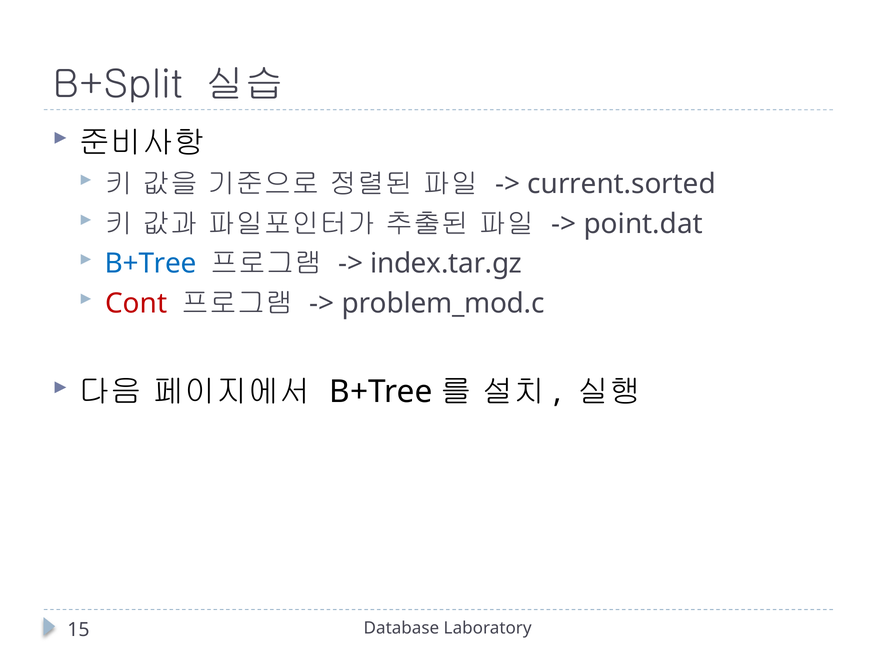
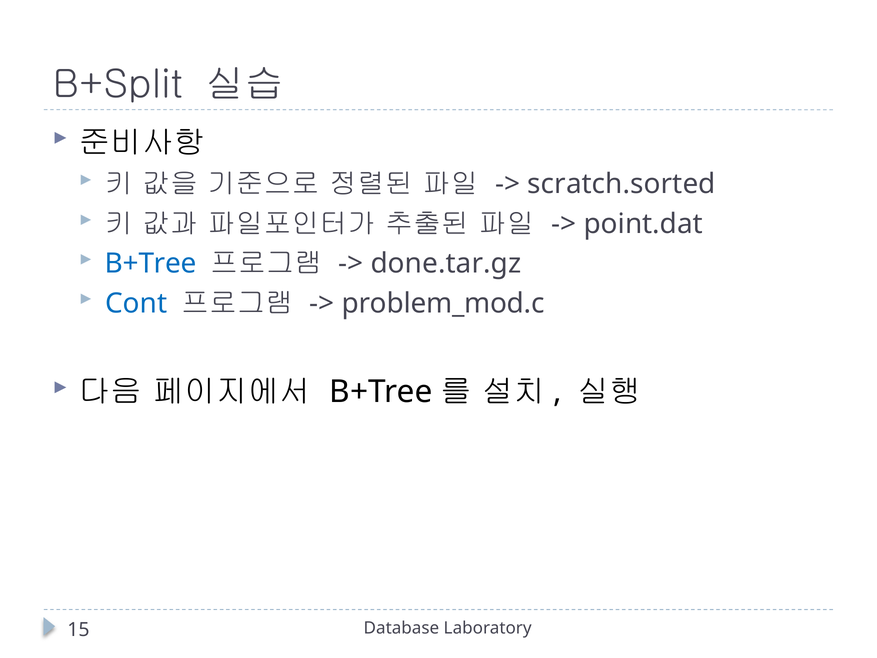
current.sorted: current.sorted -> scratch.sorted (622, 184)
index.tar.gz: index.tar.gz -> done.tar.gz (446, 263)
Cont colour: red -> blue (136, 303)
